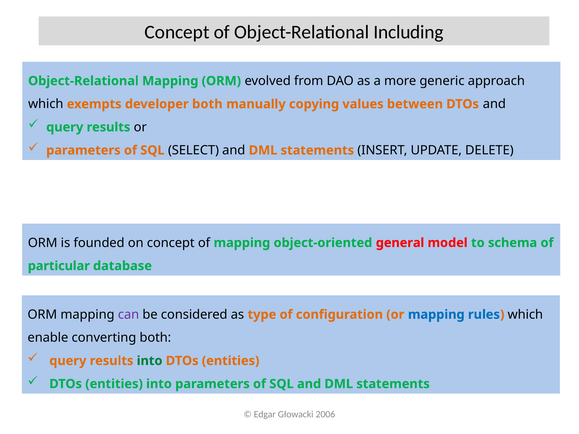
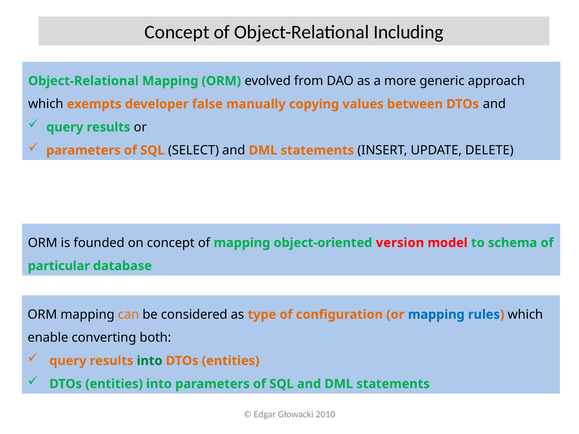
developer both: both -> false (207, 104)
general: general -> version (400, 243)
can colour: purple -> orange (129, 315)
2006: 2006 -> 2010 (325, 415)
